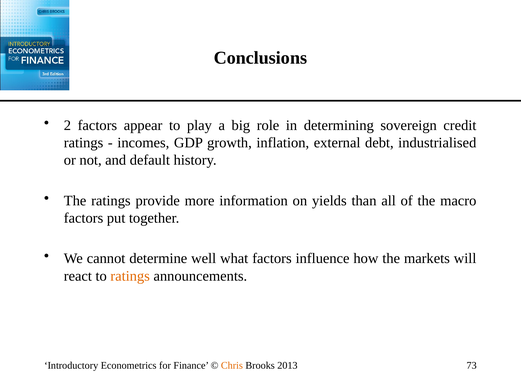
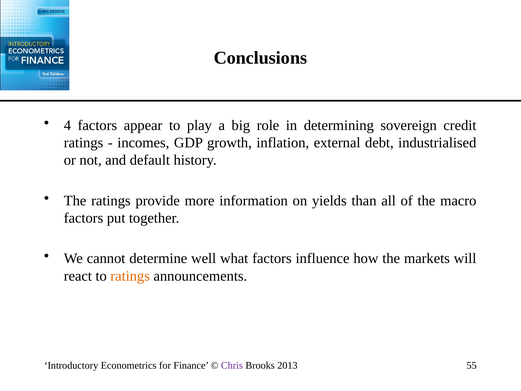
2: 2 -> 4 (67, 125)
Chris colour: orange -> purple (232, 365)
73: 73 -> 55 (472, 365)
